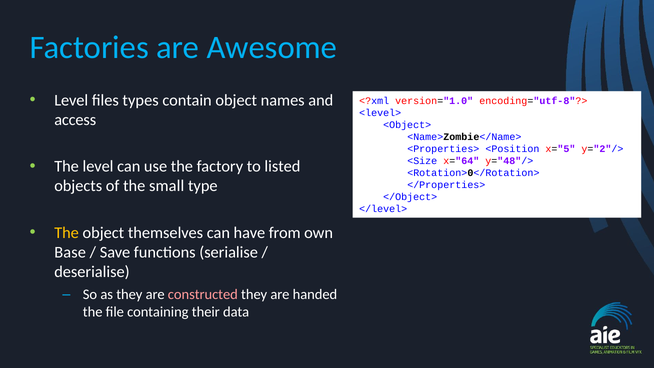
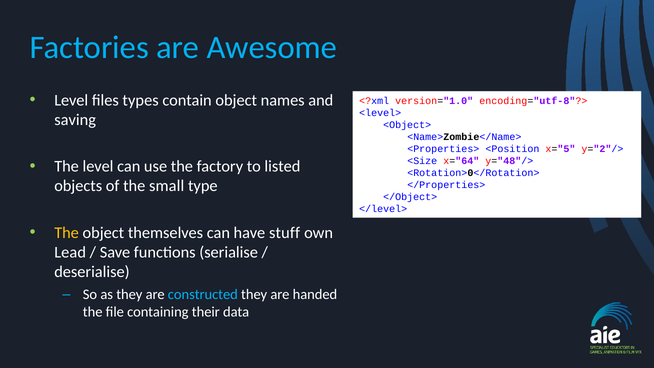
access: access -> saving (75, 120)
from: from -> stuff (285, 233)
Base: Base -> Lead (70, 252)
constructed colour: pink -> light blue (203, 295)
